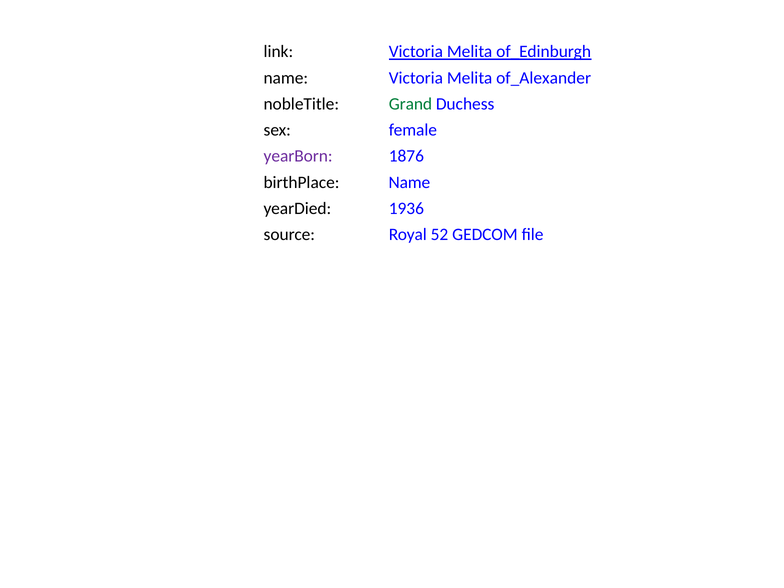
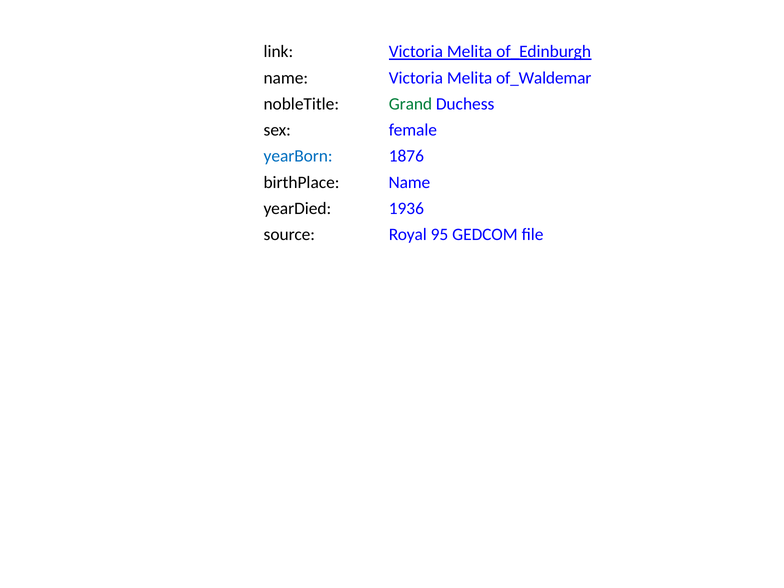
of_Alexander: of_Alexander -> of_Waldemar (544, 78)
yearBorn colour: purple -> blue (298, 156)
52: 52 -> 95 (439, 235)
